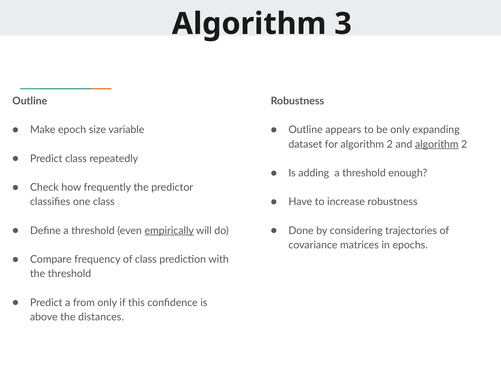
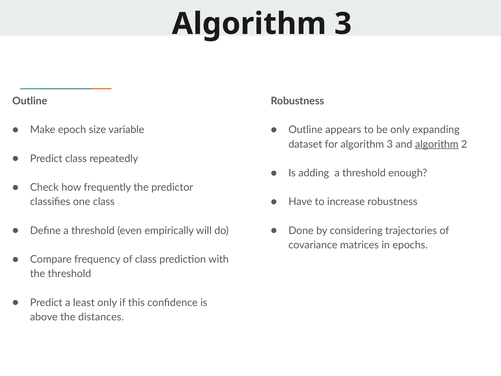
for algorithm 2: 2 -> 3 (390, 144)
empirically underline: present -> none (169, 230)
from: from -> least (84, 302)
